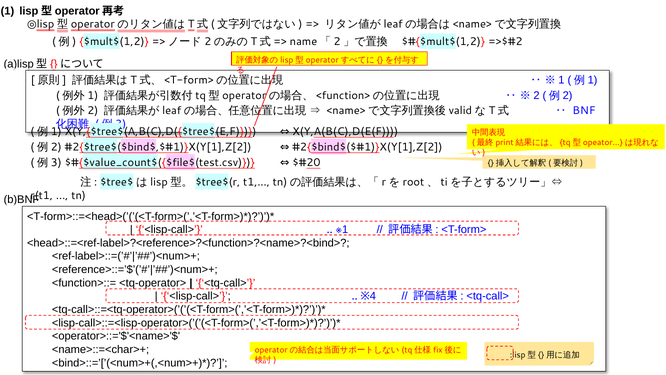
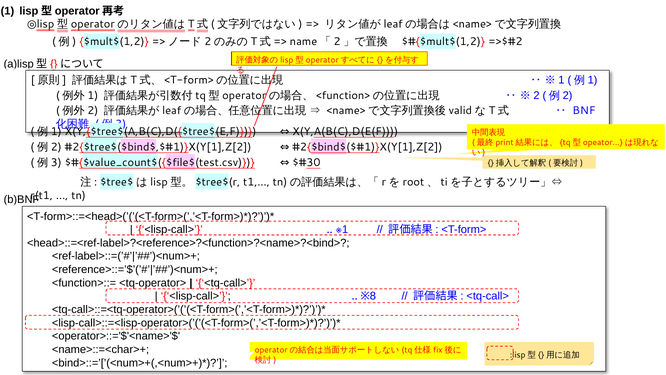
20: 20 -> 30 (313, 162)
4: 4 -> 8 (373, 296)
